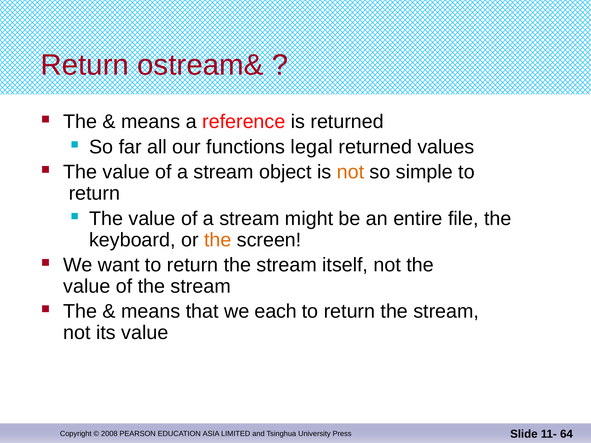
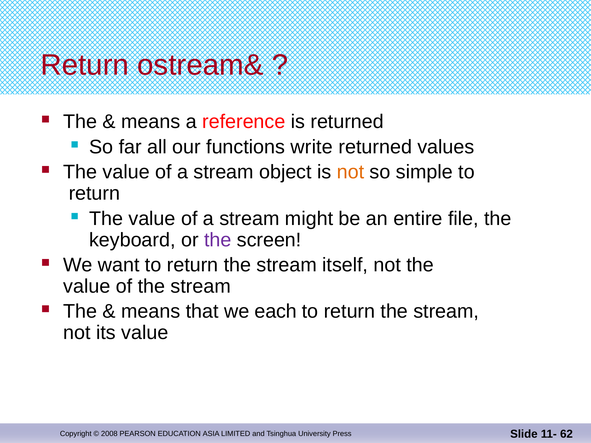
legal: legal -> write (312, 147)
the colour: orange -> purple (218, 240)
64: 64 -> 62 (566, 434)
